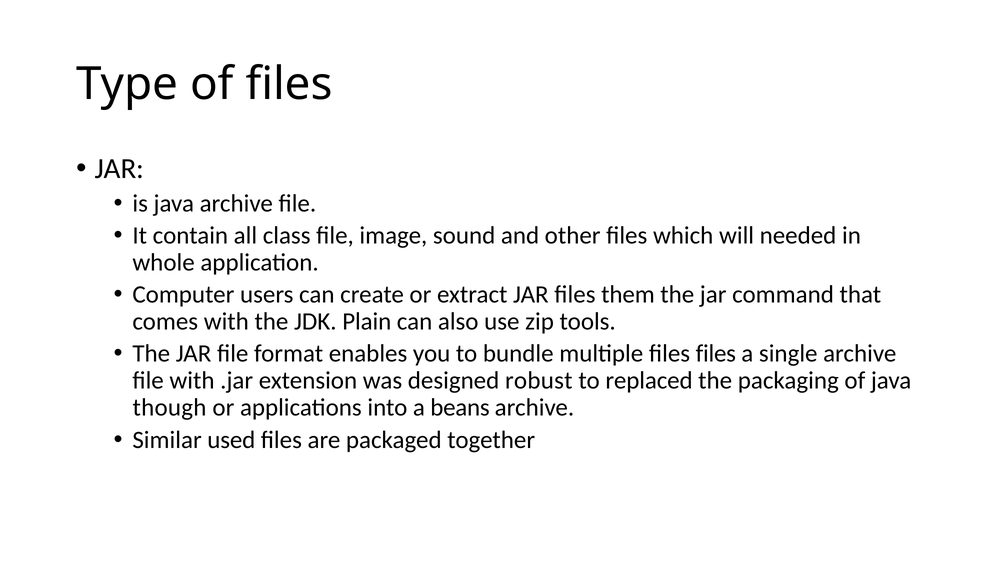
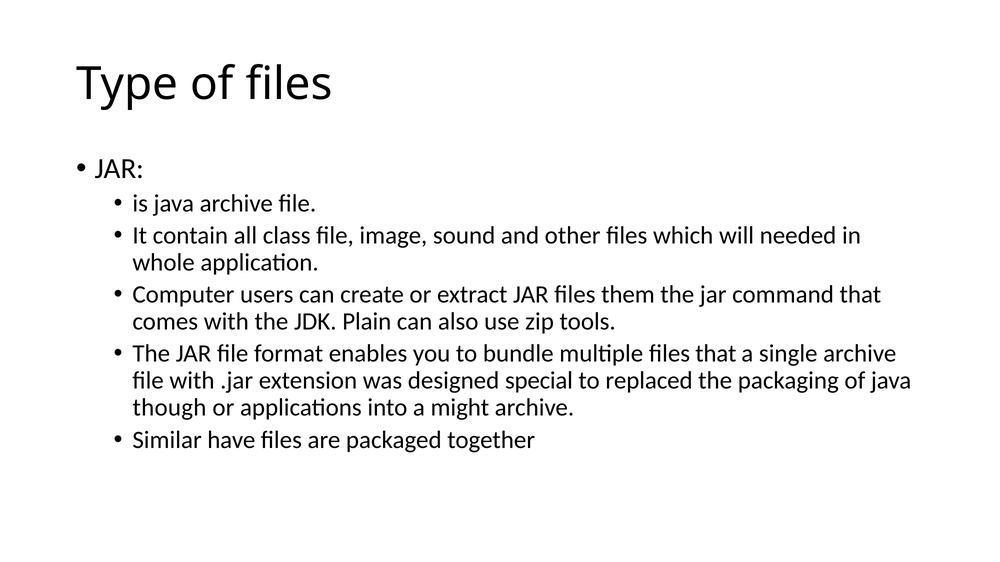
files files: files -> that (716, 354)
robust: robust -> special (539, 381)
beans: beans -> might (460, 408)
used: used -> have (231, 440)
